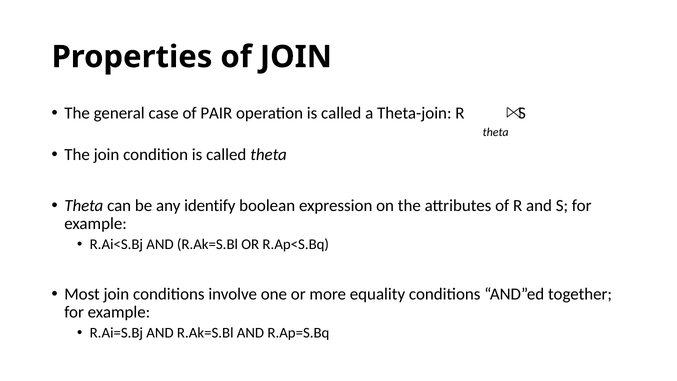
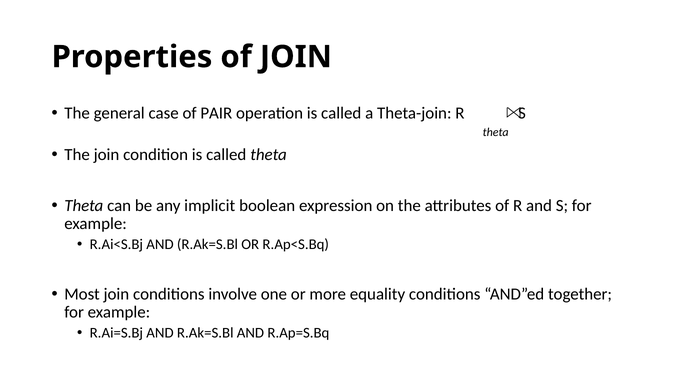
identify: identify -> implicit (210, 205)
